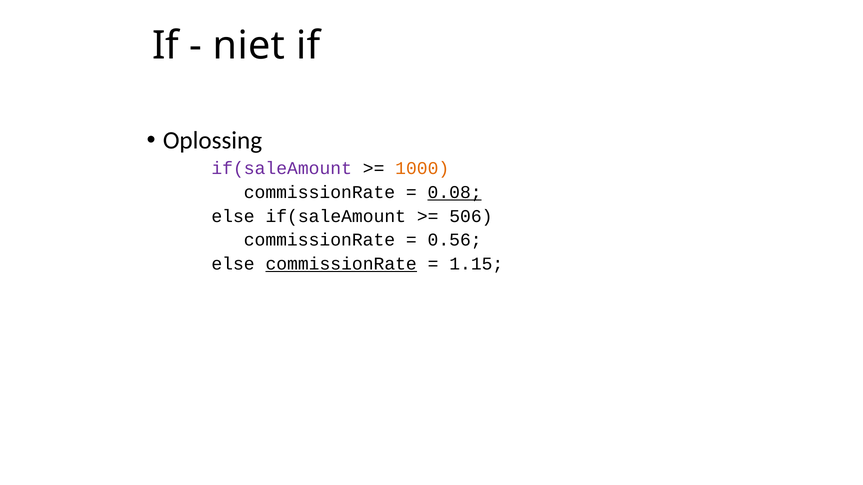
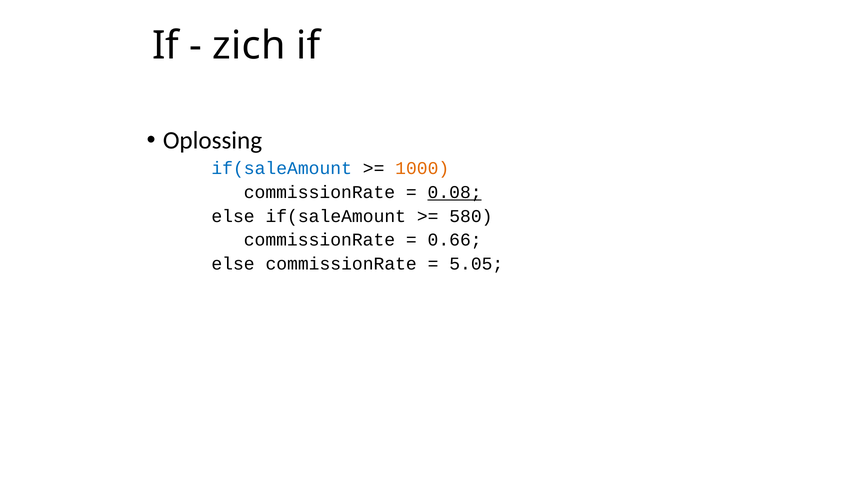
niet: niet -> zich (249, 46)
if(saleAmount colour: purple -> blue (282, 169)
506: 506 -> 580 (471, 216)
0.56: 0.56 -> 0.66 (455, 240)
commissionRate underline: present -> none (341, 264)
1.15: 1.15 -> 5.05 (476, 264)
